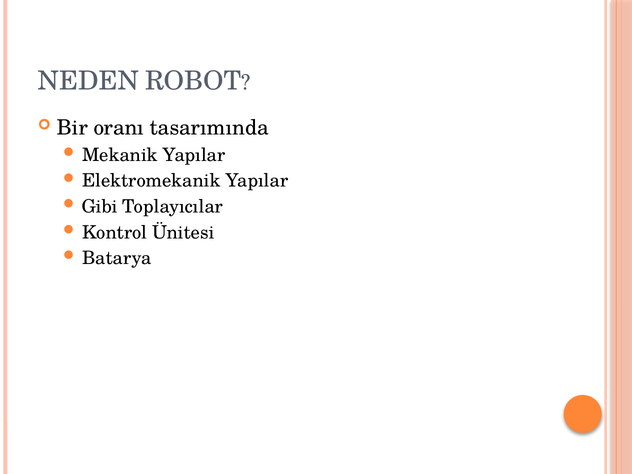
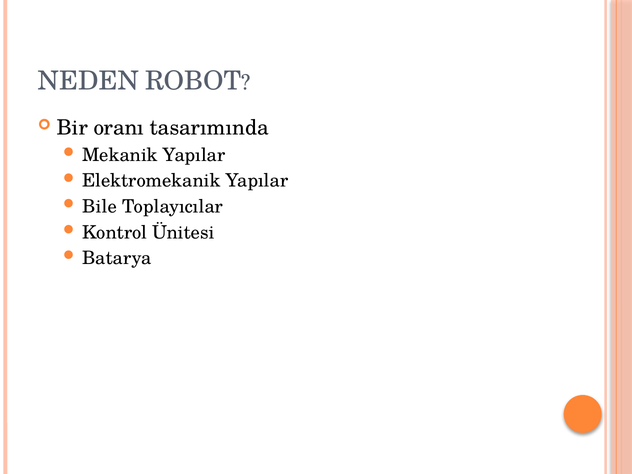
Gibi: Gibi -> Bile (99, 207)
